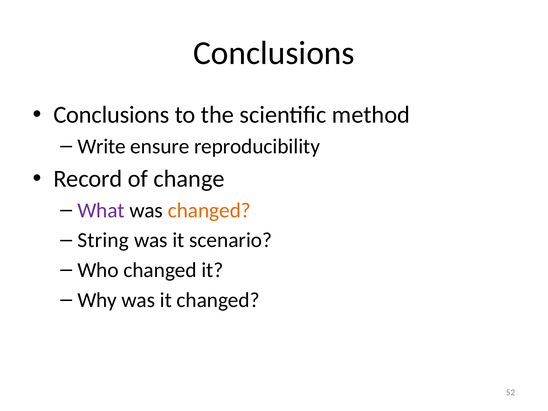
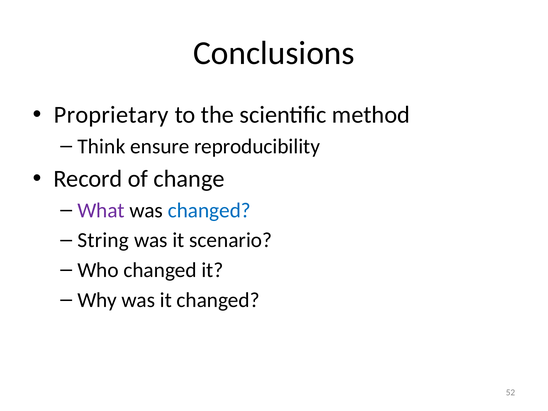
Conclusions: Conclusions -> Proprietary (111, 115)
Write: Write -> Think (101, 146)
changed colour: orange -> blue (209, 210)
